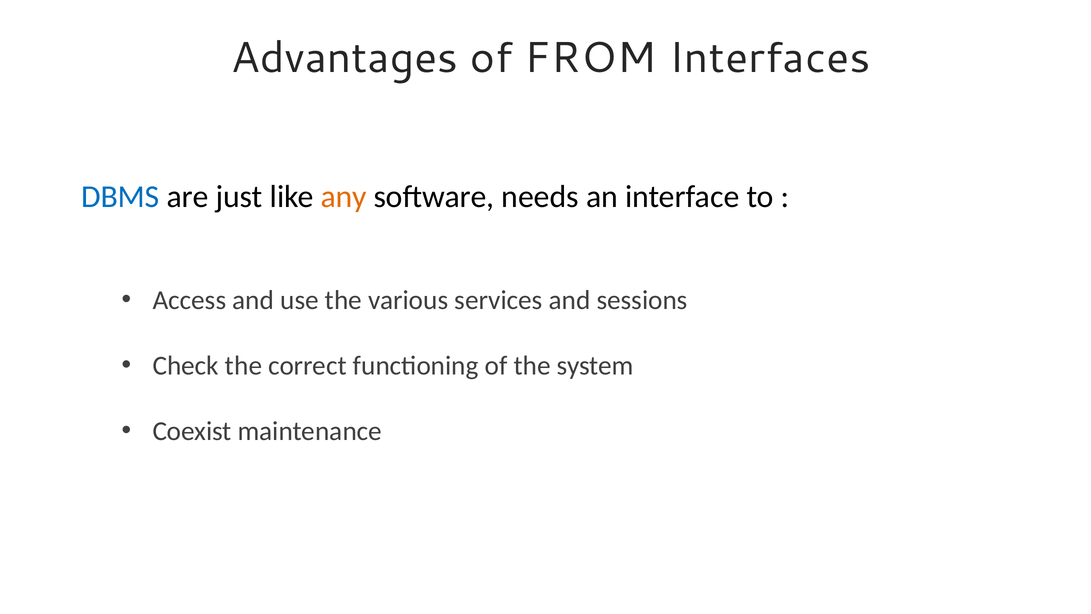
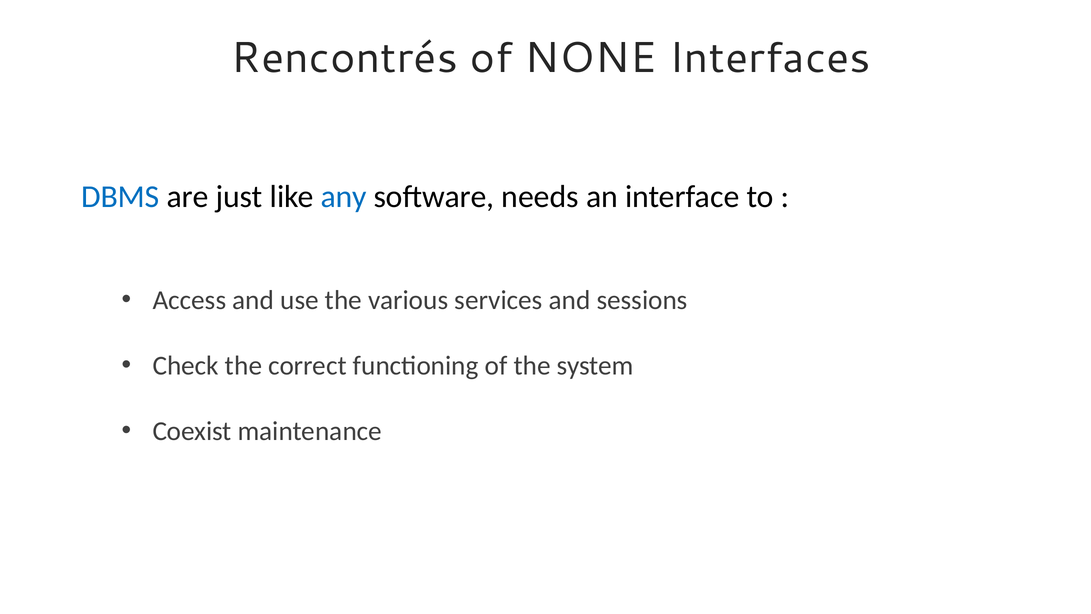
Advantages: Advantages -> Rencontrés (344, 58)
FROM: FROM -> NONE (591, 58)
any colour: orange -> blue (344, 197)
